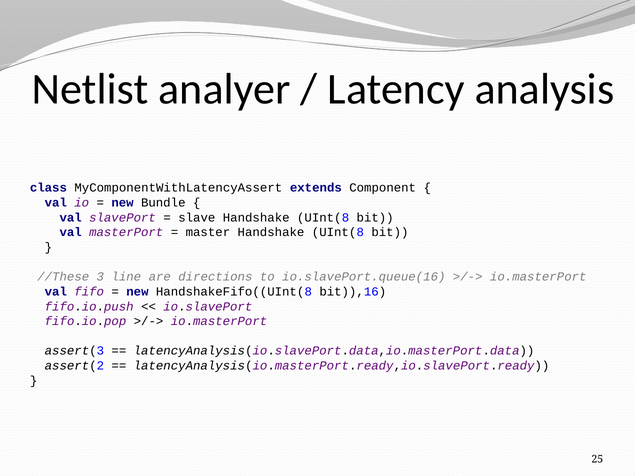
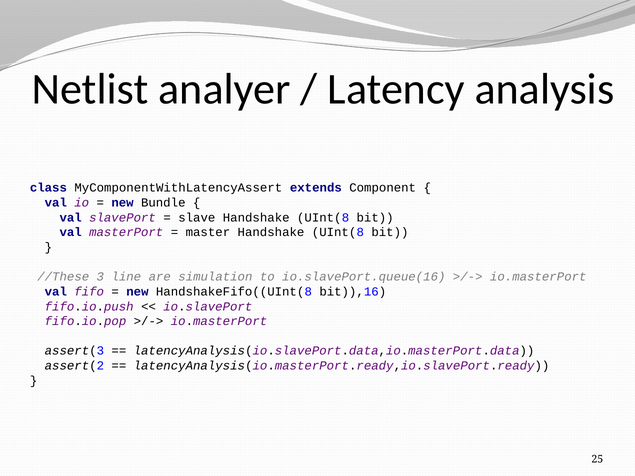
directions: directions -> simulation (215, 277)
